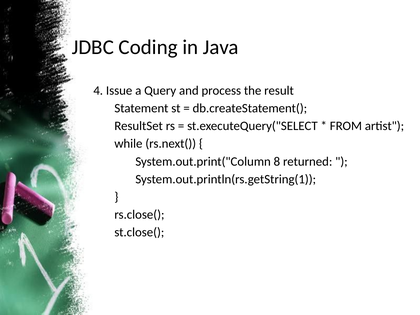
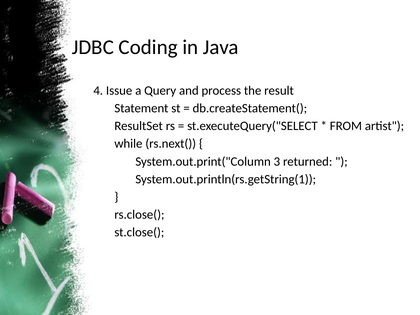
8: 8 -> 3 (277, 161)
